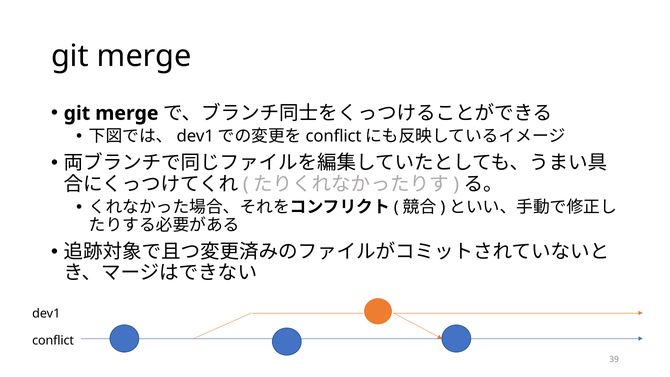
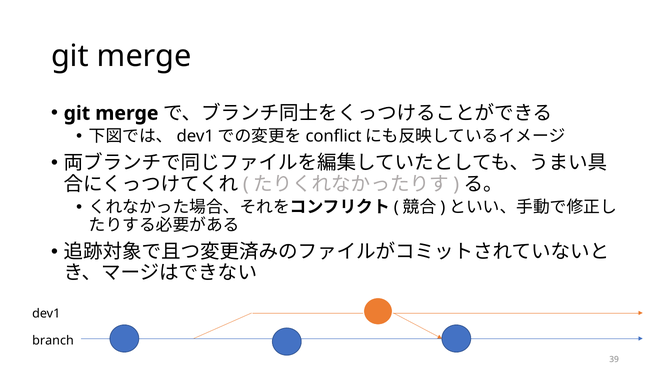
conflict: conflict -> branch (53, 341)
